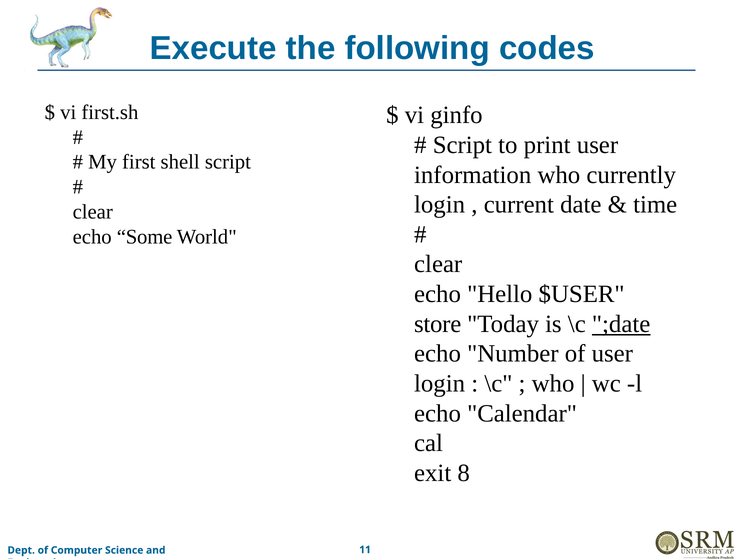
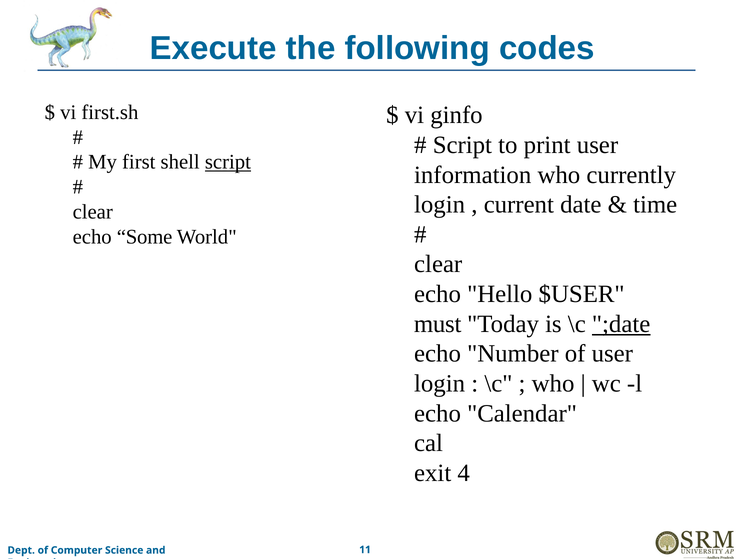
script underline: none -> present (228, 162)
store: store -> must (438, 324)
8: 8 -> 4 (464, 473)
